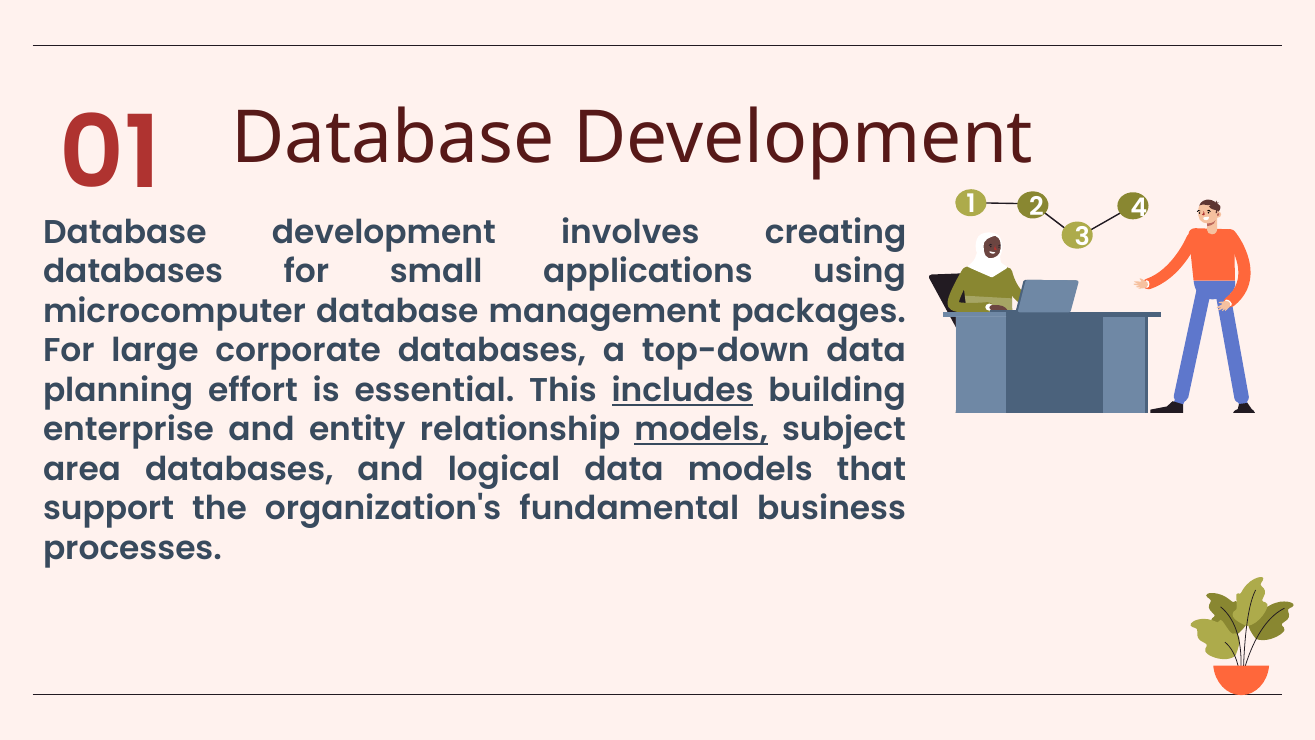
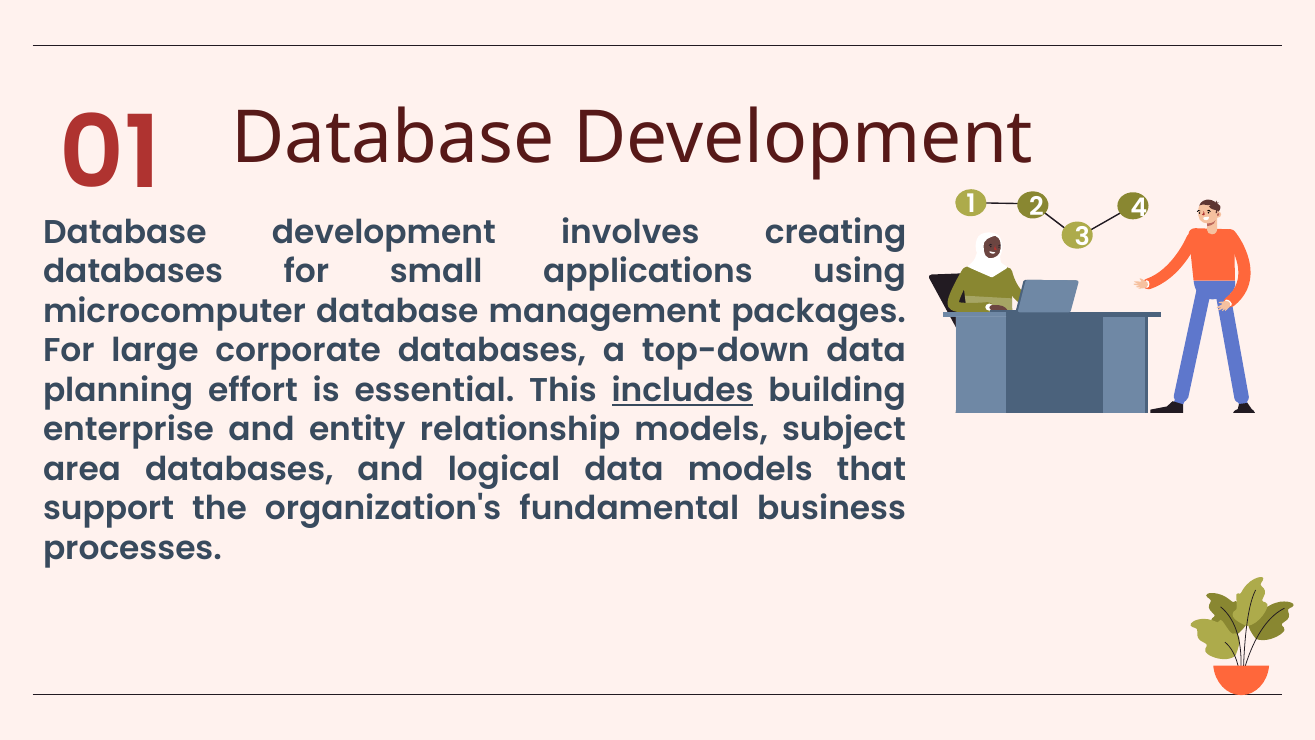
models underline: present -> none (701, 430)
